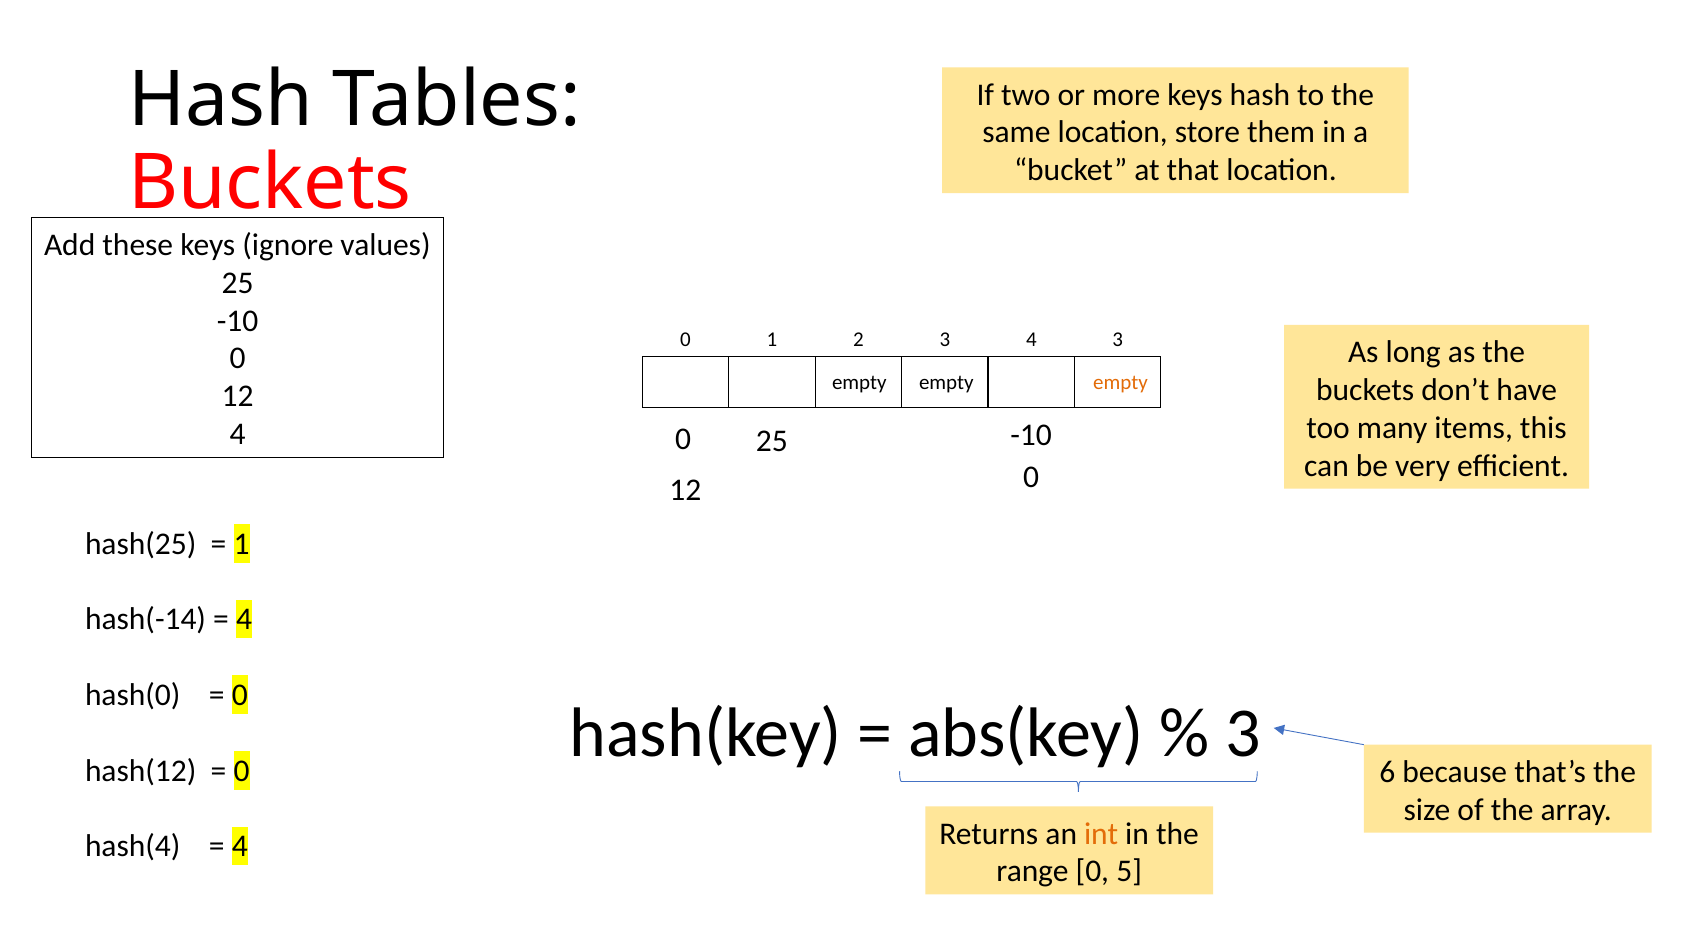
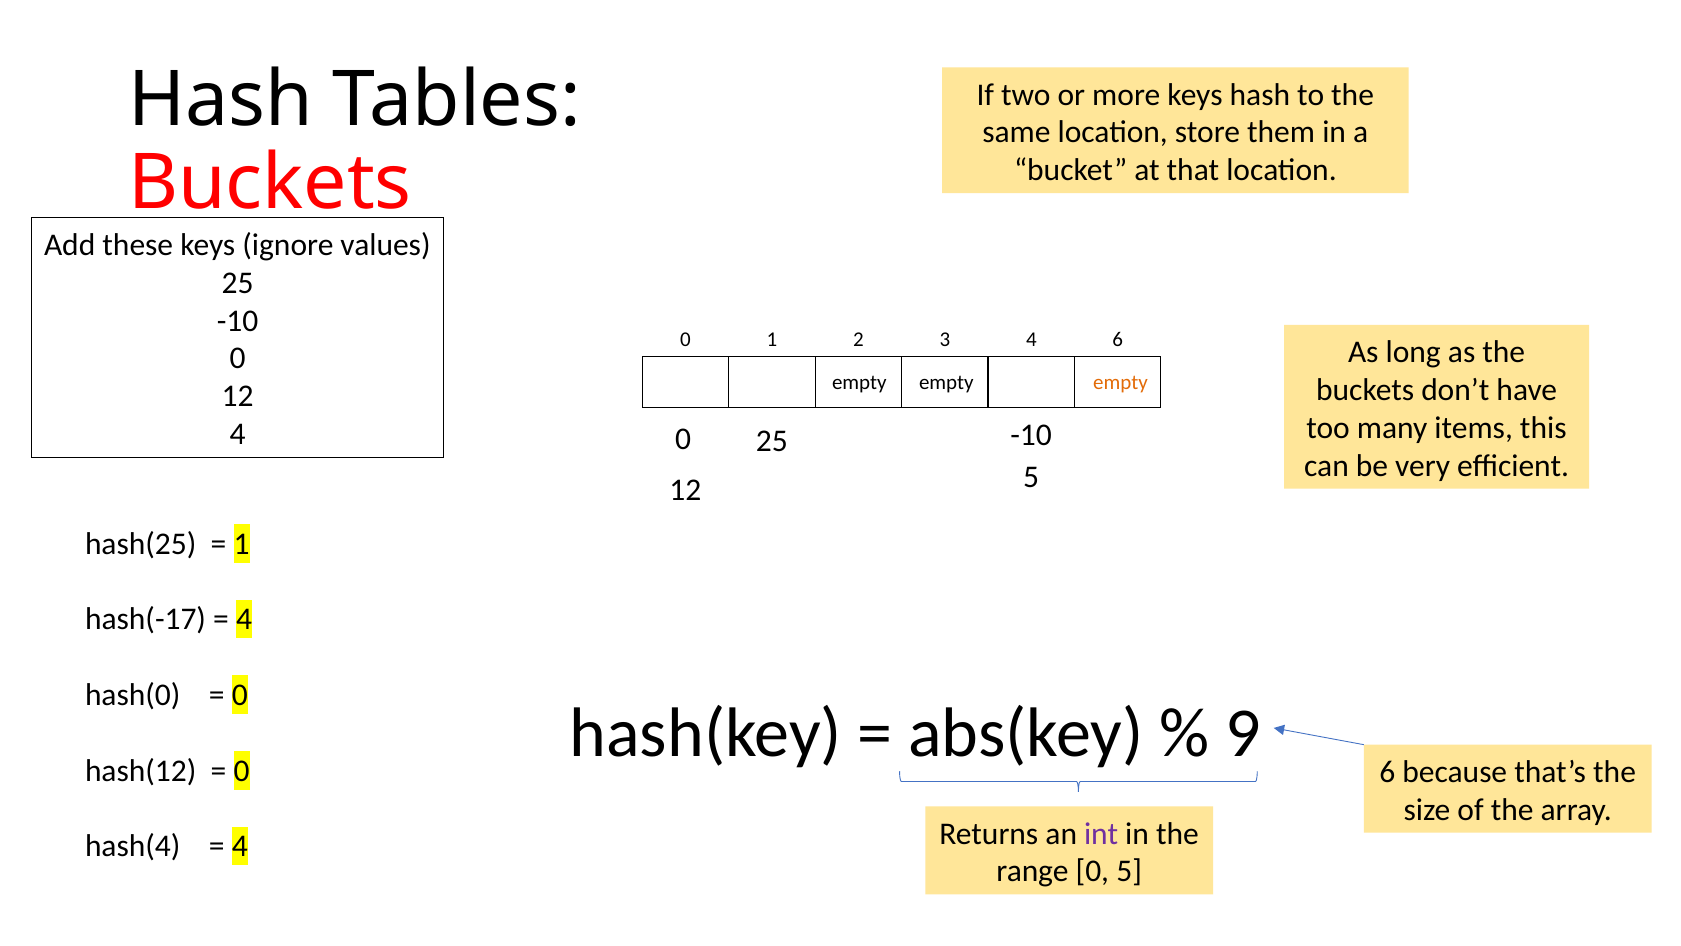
2 3: 3 -> 6 (1118, 340)
12 0: 0 -> 5 (1031, 476)
hash(-14: hash(-14 -> hash(-17 (146, 619)
3: 3 -> 9 (1243, 733)
int colour: orange -> purple (1101, 833)
